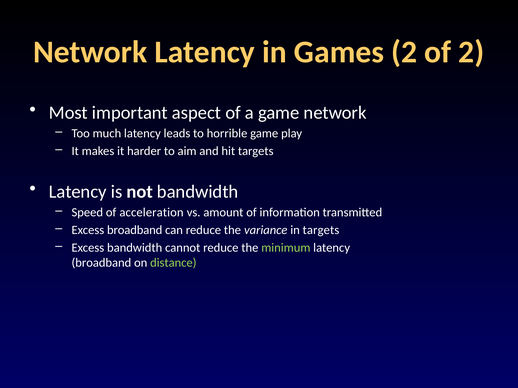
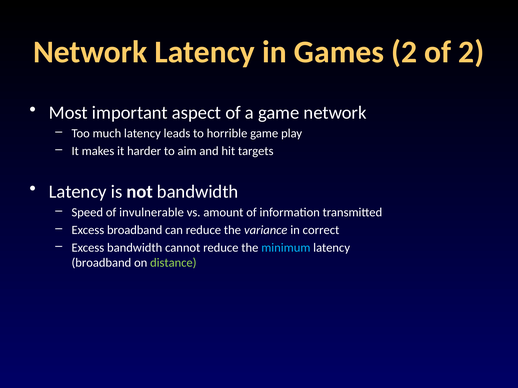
acceleration: acceleration -> invulnerable (152, 213)
in targets: targets -> correct (321, 230)
minimum colour: light green -> light blue (286, 248)
